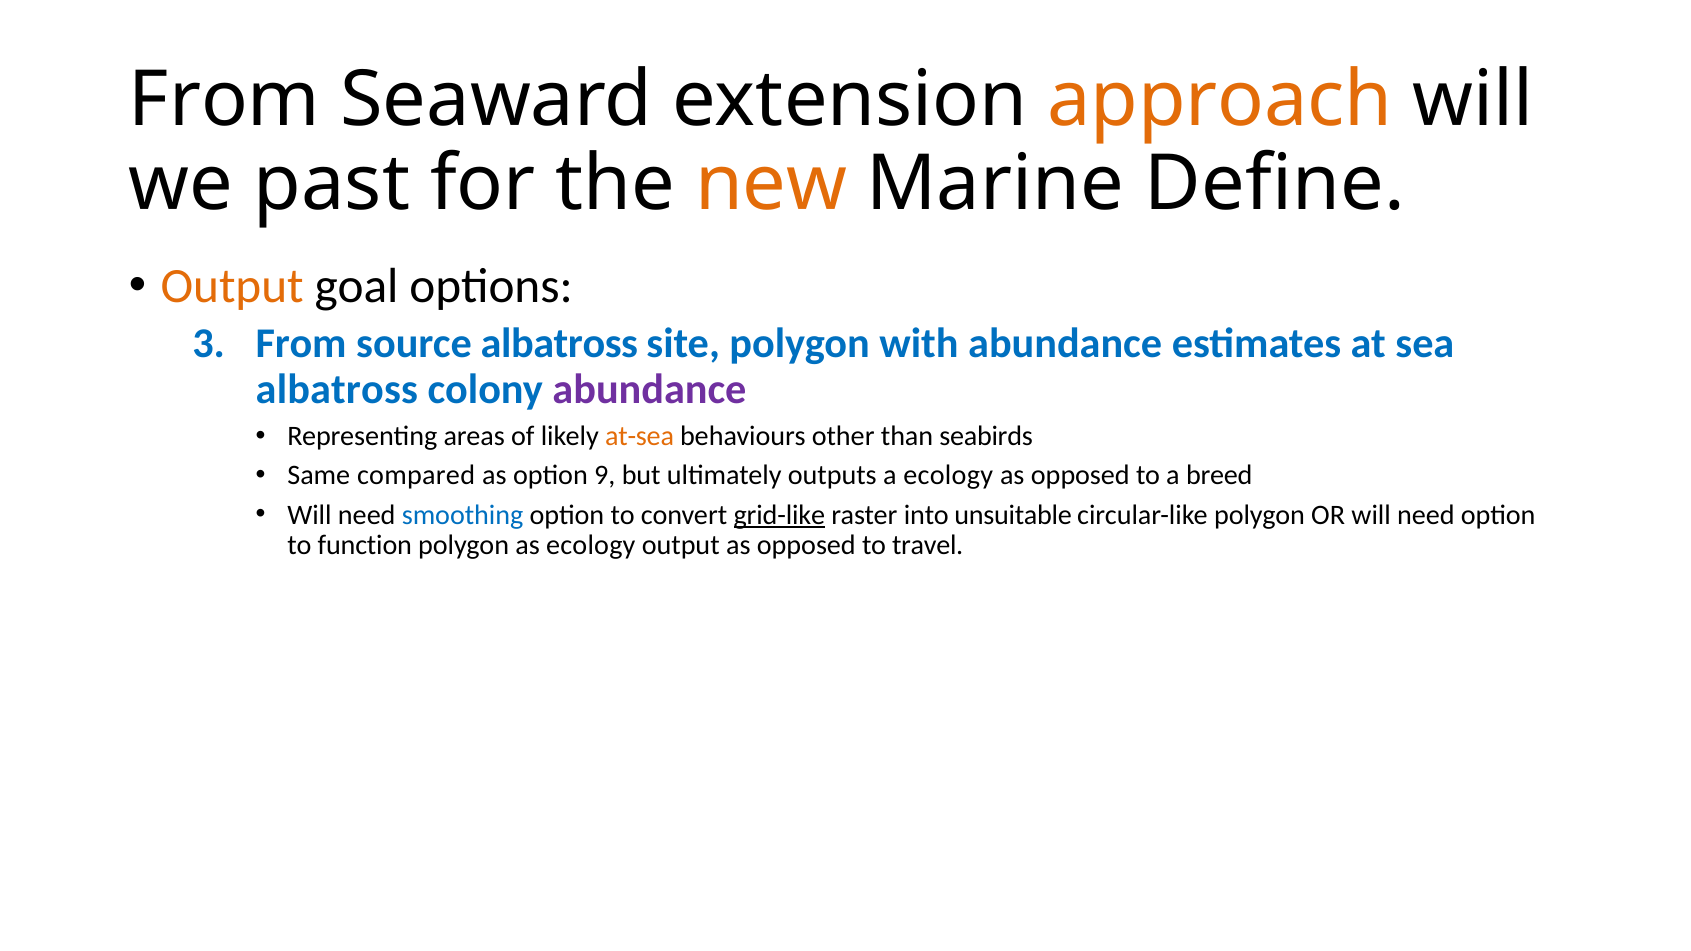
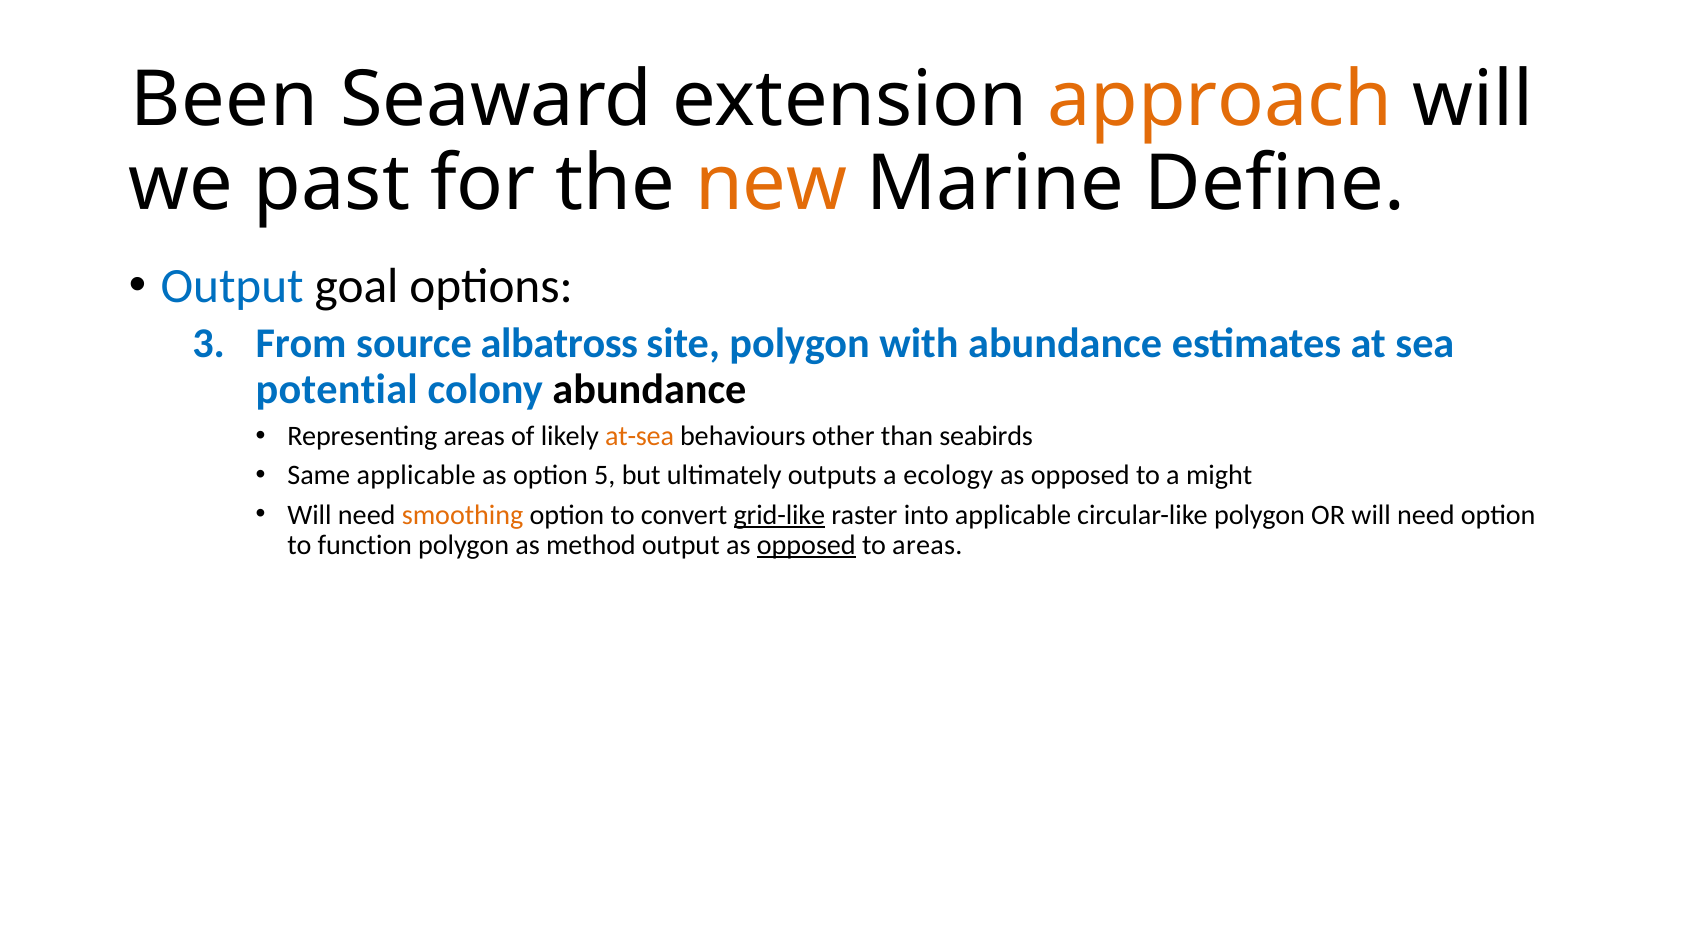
From: From -> Been (224, 100)
Output colour: orange -> blue (232, 286)
albatross: albatross -> potential (337, 390)
abundance colour: purple -> black (650, 390)
Same compared: compared -> applicable (416, 476)
9: 9 -> 5 (605, 476)
breed: breed -> might (1219, 476)
smoothing colour: blue -> orange (463, 515)
into unsuitable: unsuitable -> applicable (1013, 515)
as ecology: ecology -> method (591, 545)
opposed underline: none -> present (806, 545)
to travel: travel -> areas (927, 545)
